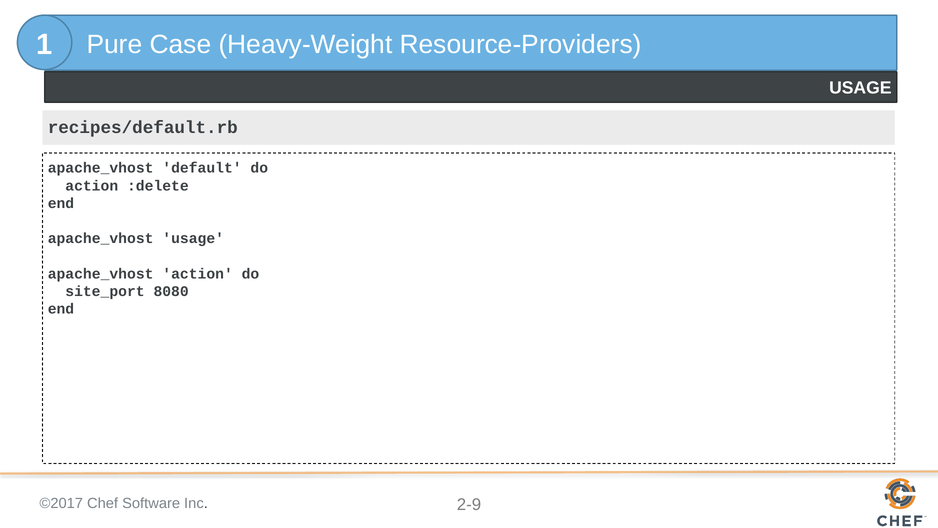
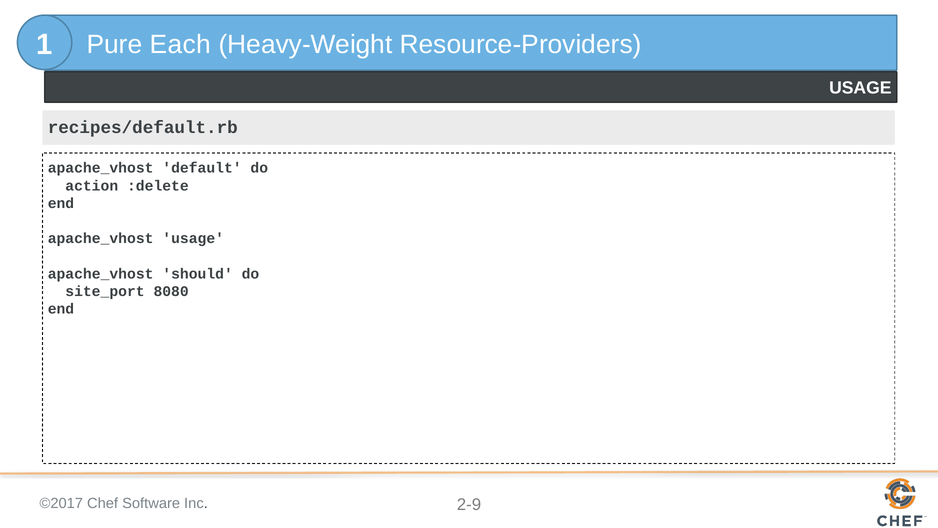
Case: Case -> Each (180, 45)
apache_vhost action: action -> should (198, 274)
